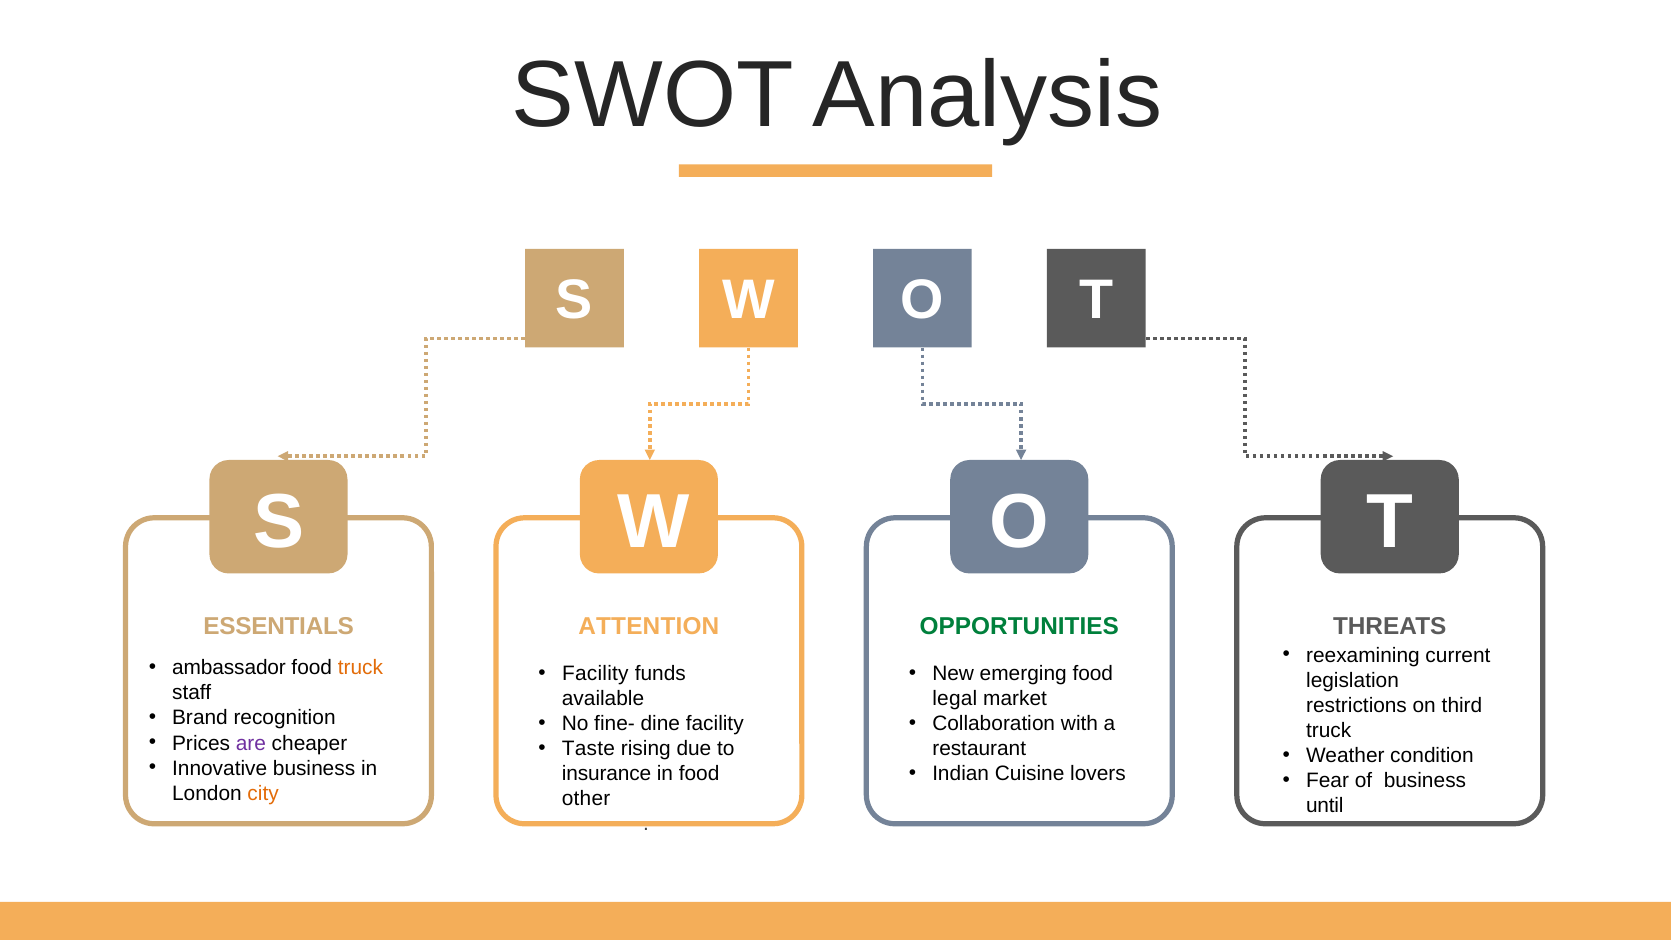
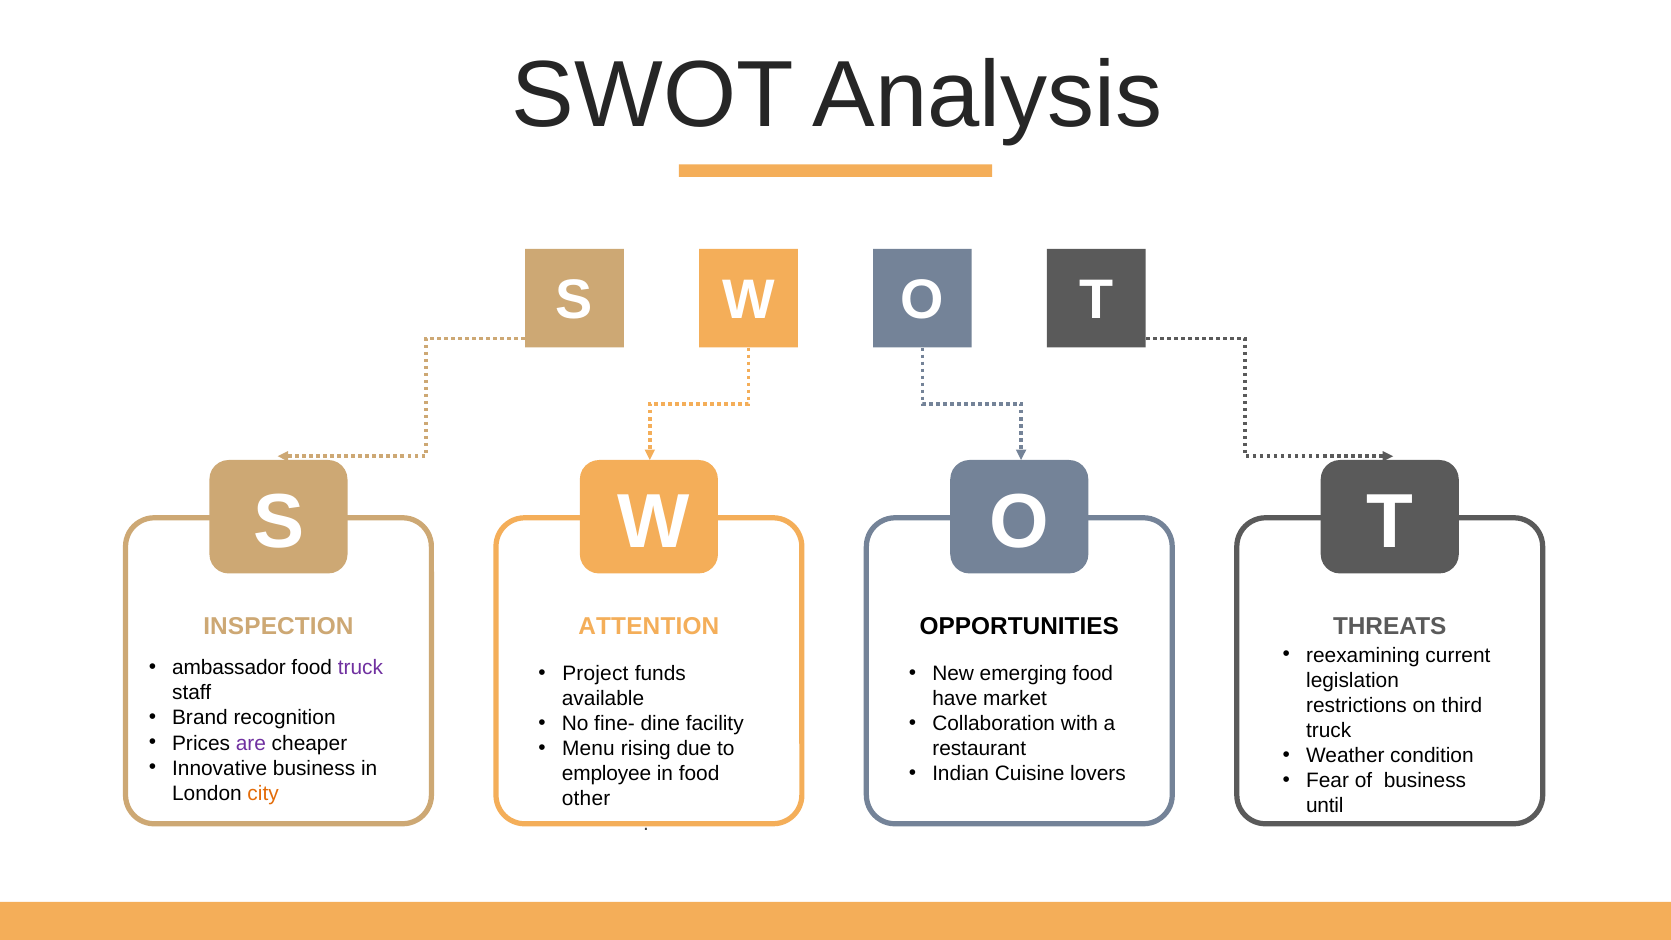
ESSENTIALS: ESSENTIALS -> INSPECTION (278, 626)
OPPORTUNITIES colour: green -> black (1019, 626)
truck colour: orange -> purple (360, 668)
Facility: Facility -> Project (595, 674)
legal: legal -> have (955, 699)
Taste: Taste -> Menu (588, 749)
insurance: insurance -> employee (607, 774)
